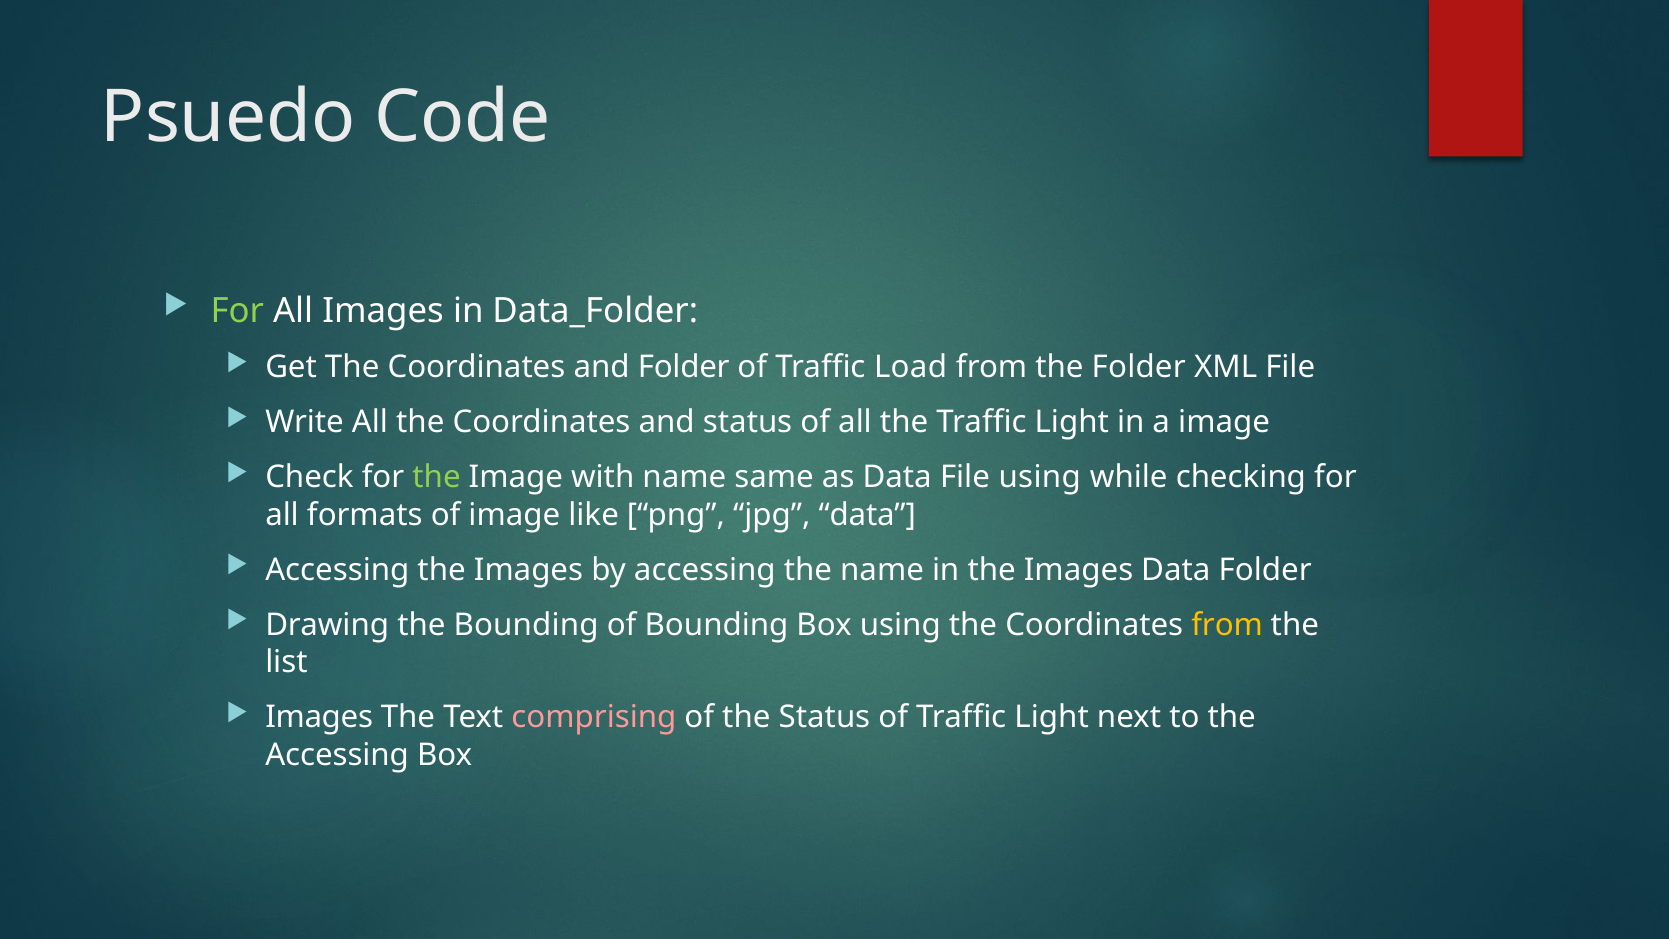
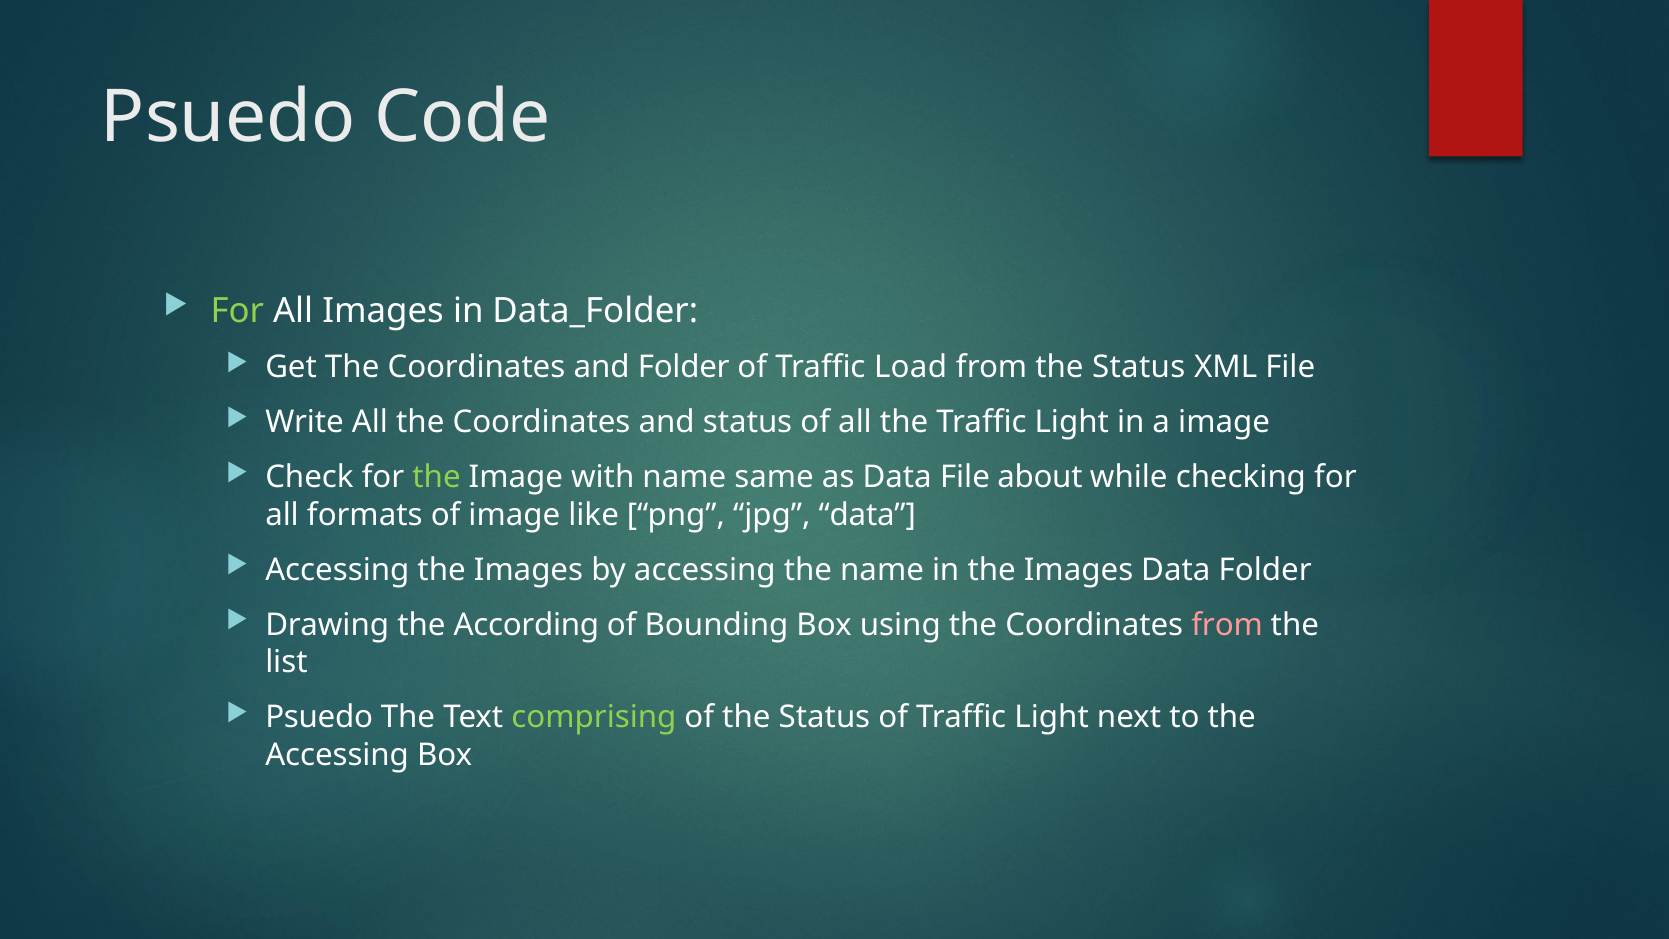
from the Folder: Folder -> Status (1139, 367)
File using: using -> about (1040, 477)
the Bounding: Bounding -> According (526, 625)
from colour: yellow -> pink (1227, 625)
Images: Images -> Psuedo (319, 717)
comprising colour: pink -> light green (594, 717)
